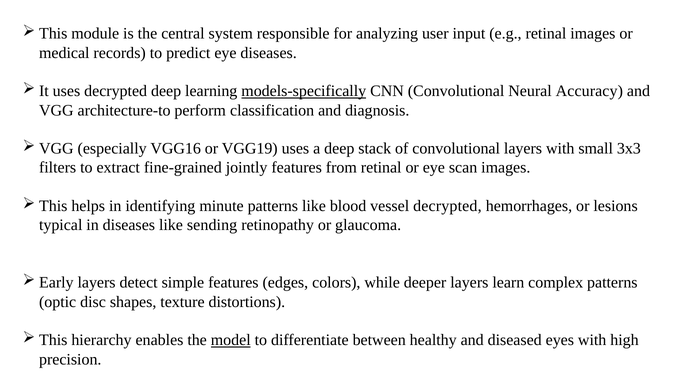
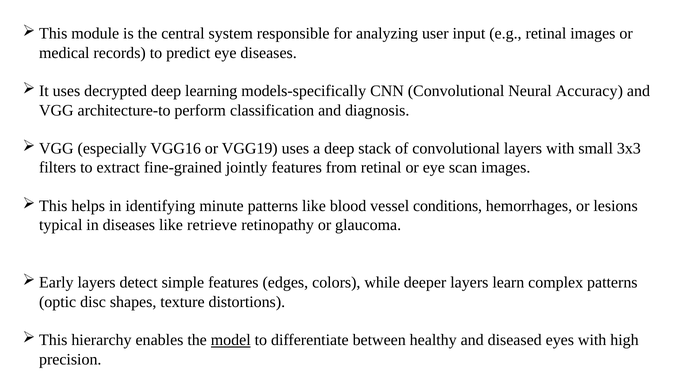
models-specifically underline: present -> none (304, 91)
vessel decrypted: decrypted -> conditions (448, 206)
sending: sending -> retrieve (212, 226)
